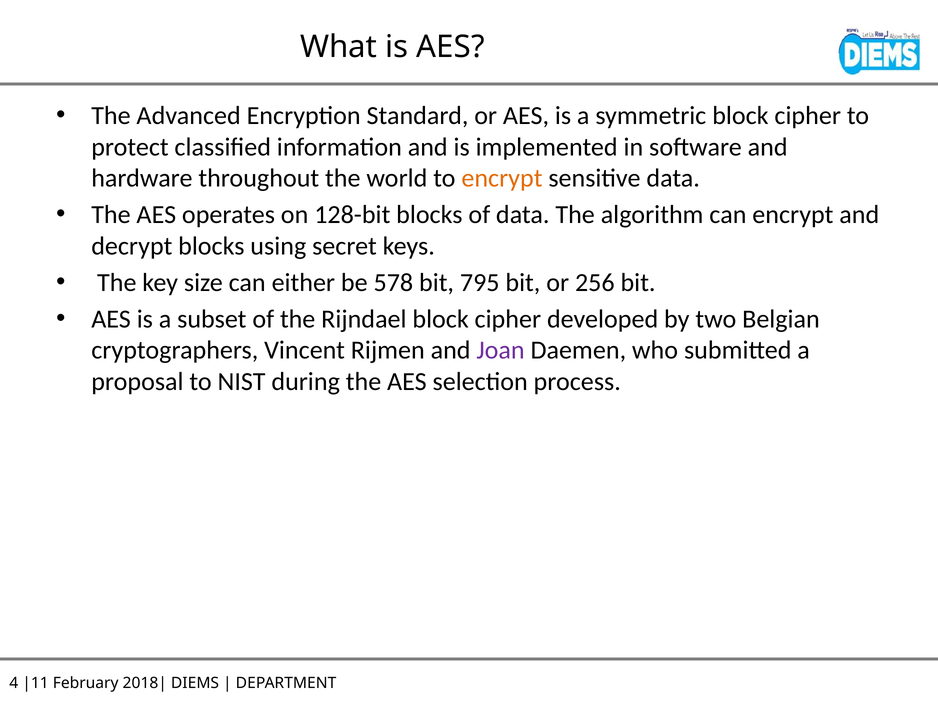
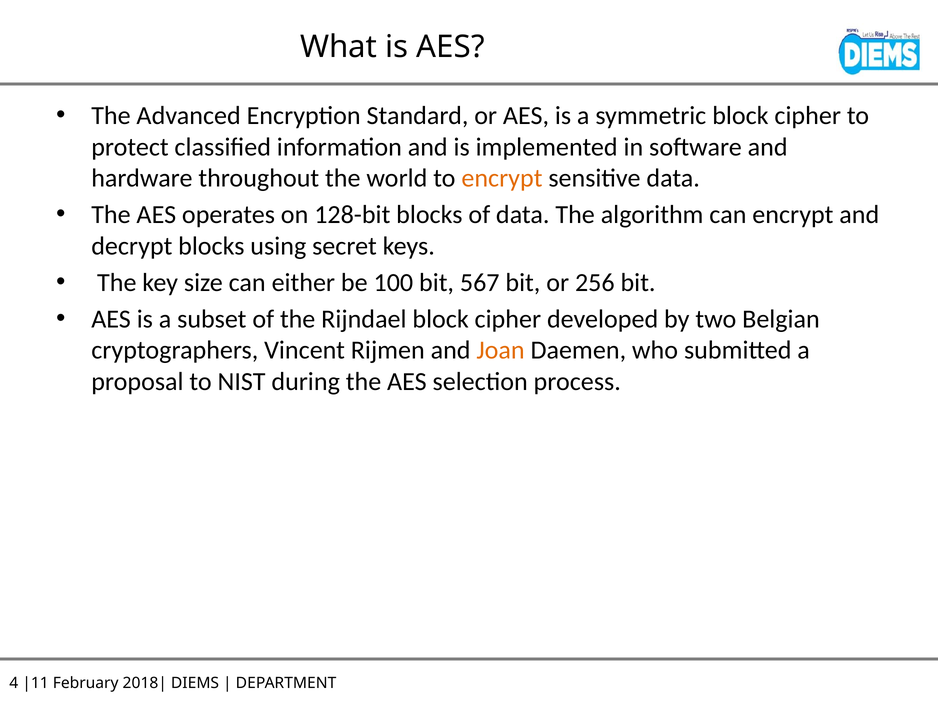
578: 578 -> 100 (393, 283)
795: 795 -> 567 (480, 283)
Joan colour: purple -> orange (501, 350)
